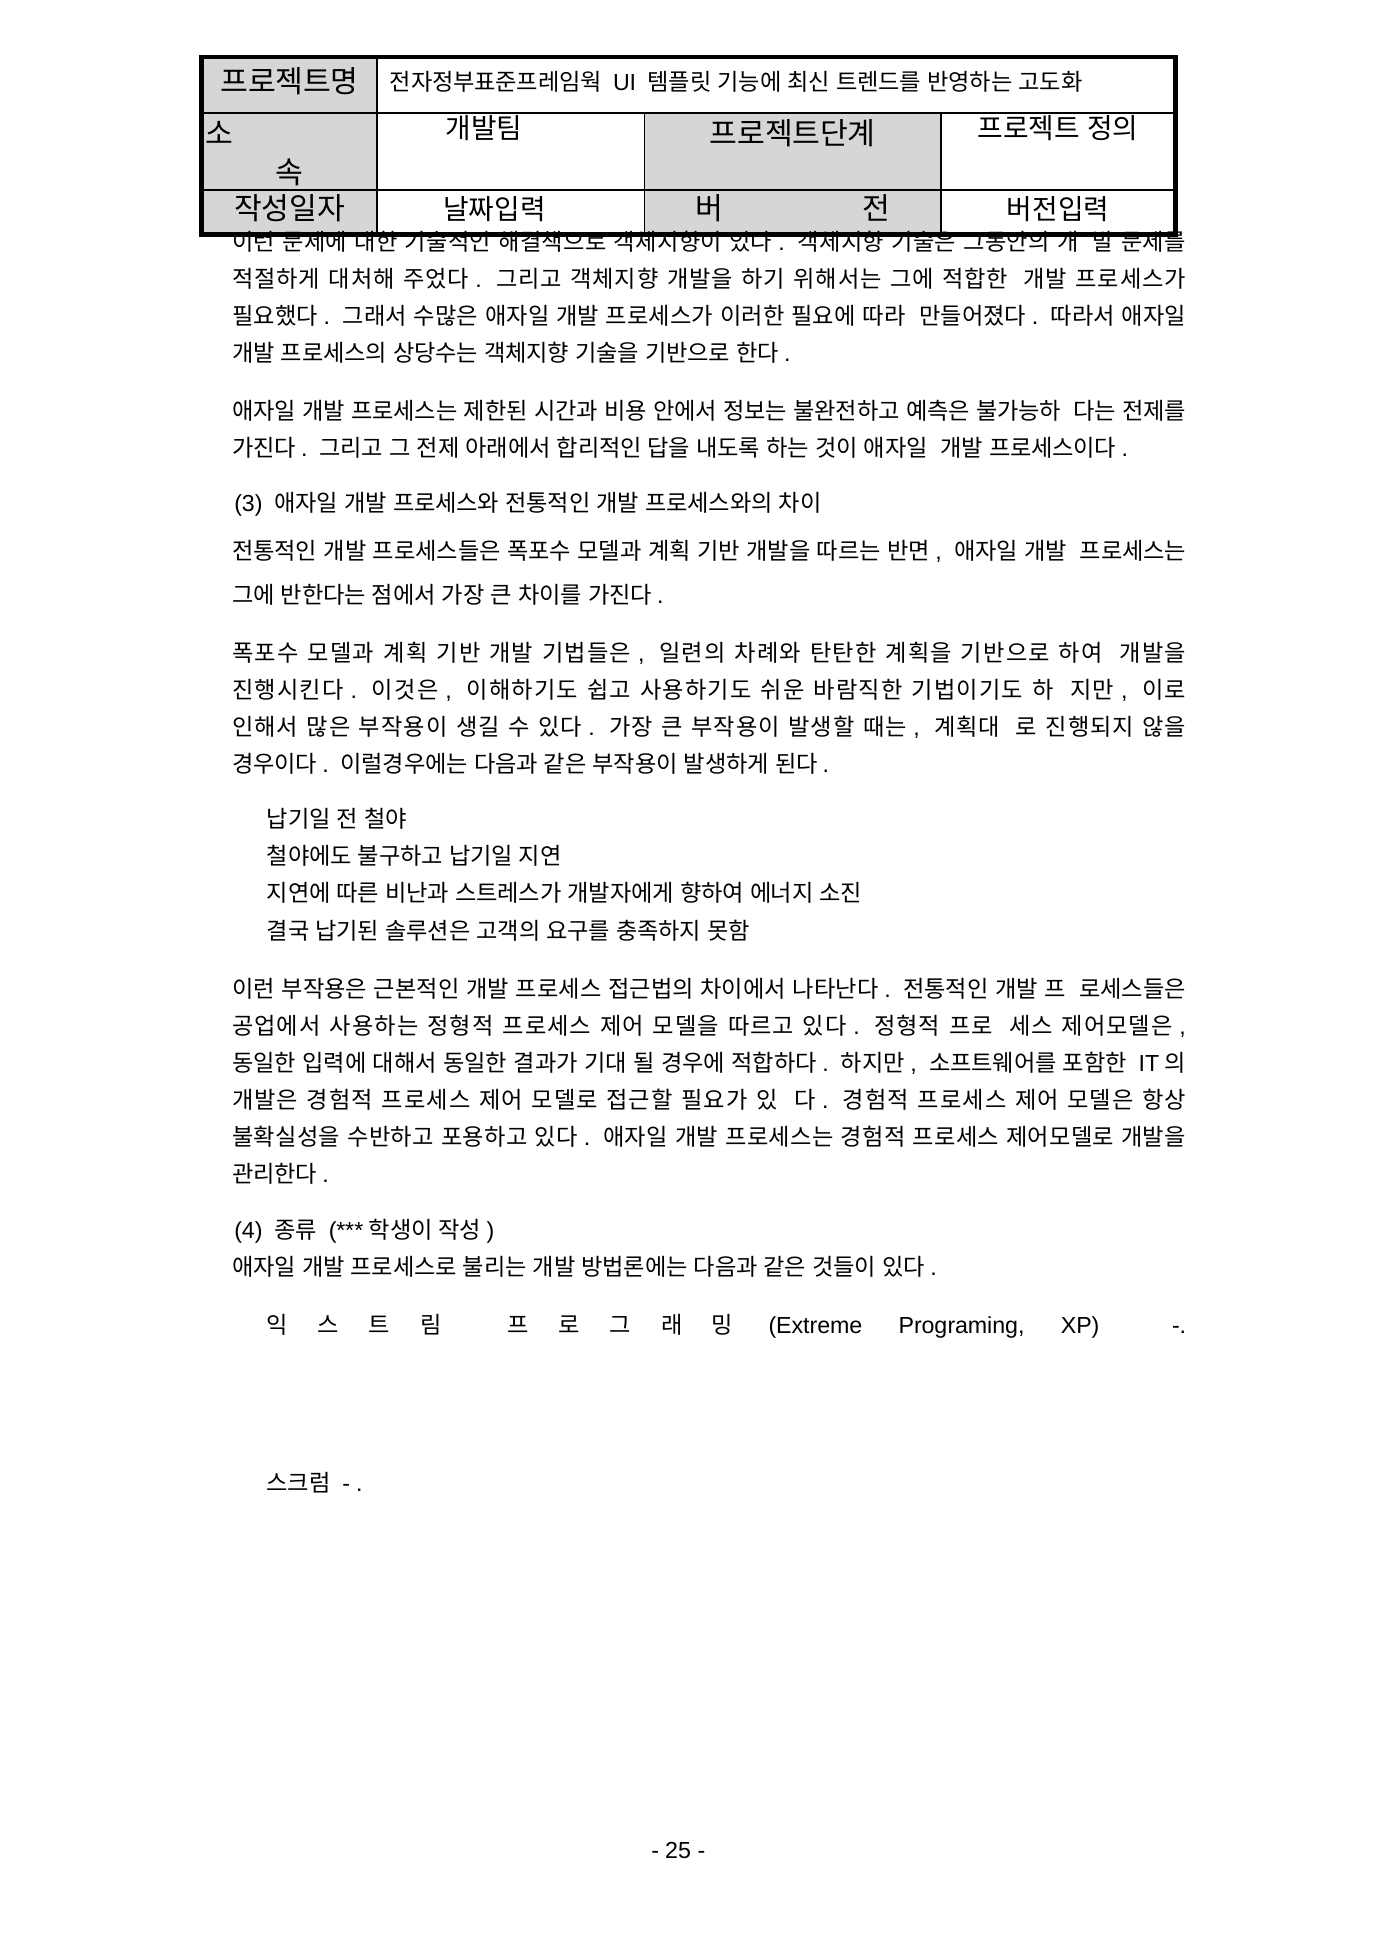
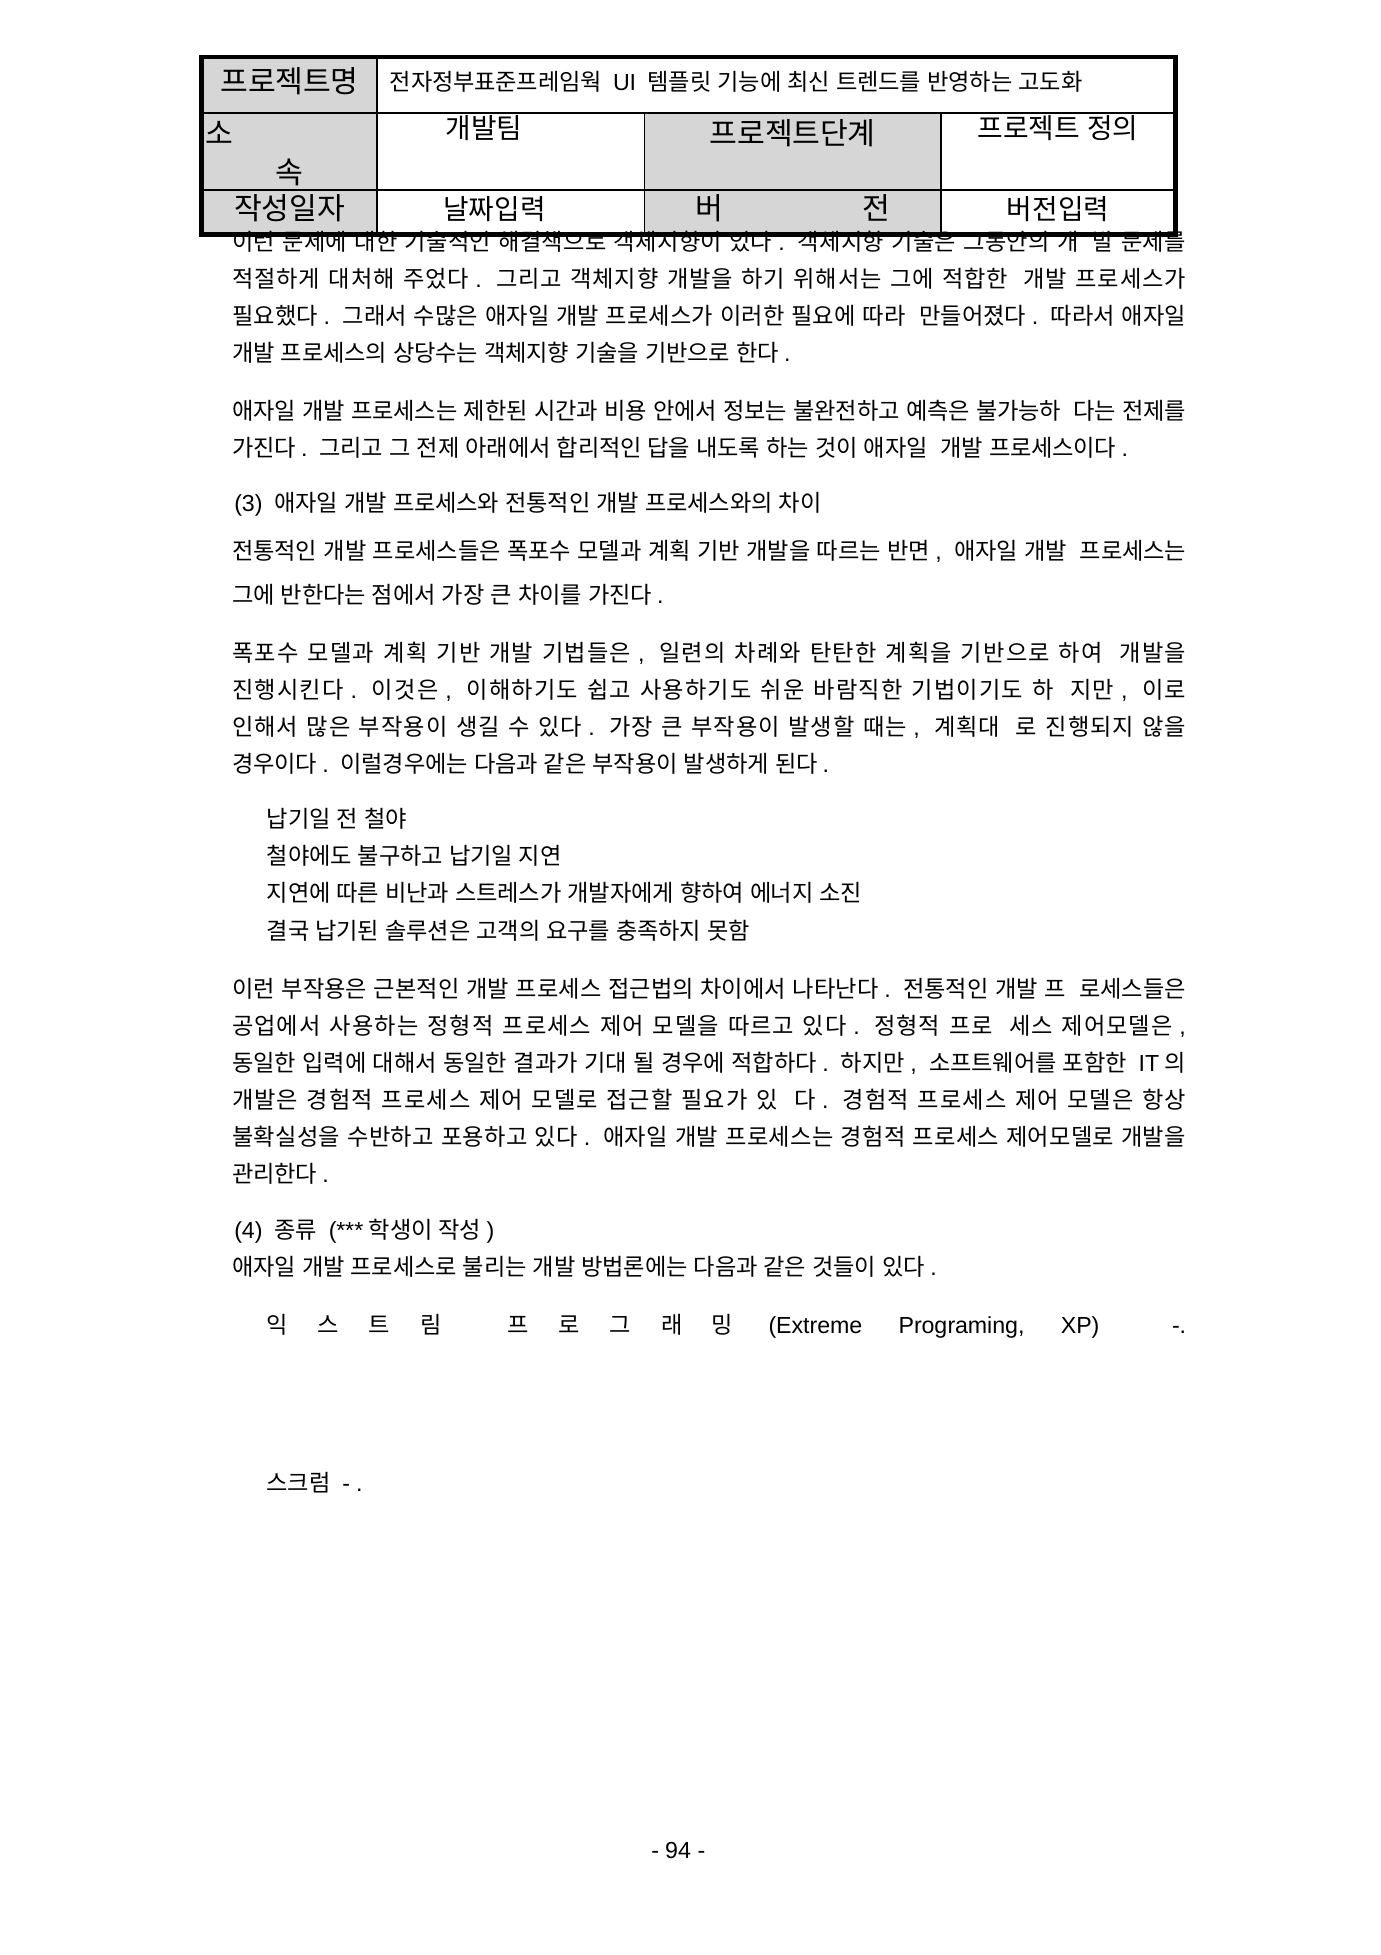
25: 25 -> 94 (678, 1850)
